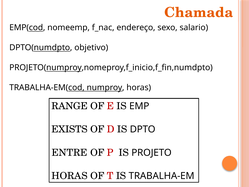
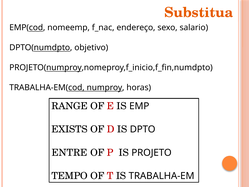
Chamada: Chamada -> Substitua (199, 13)
HORAS: HORAS -> TEMPO (70, 176)
